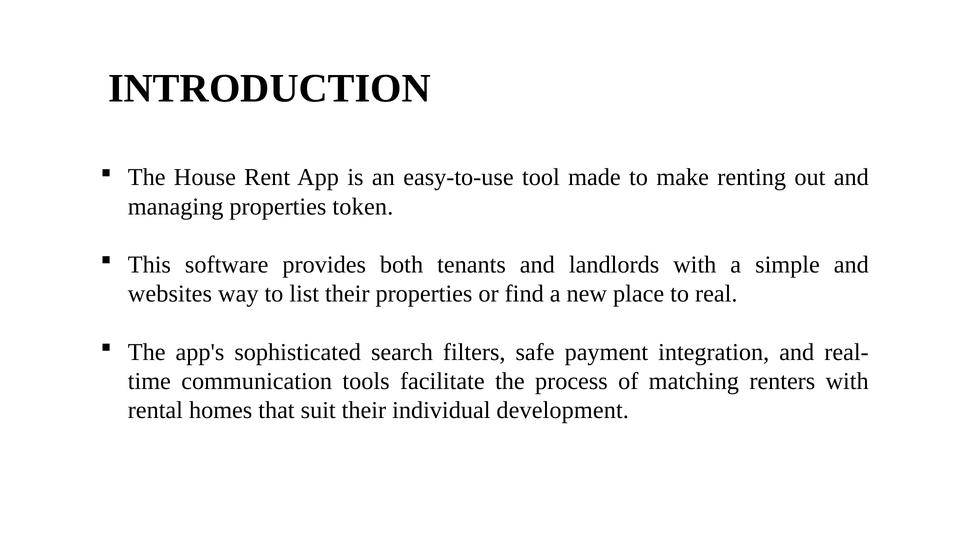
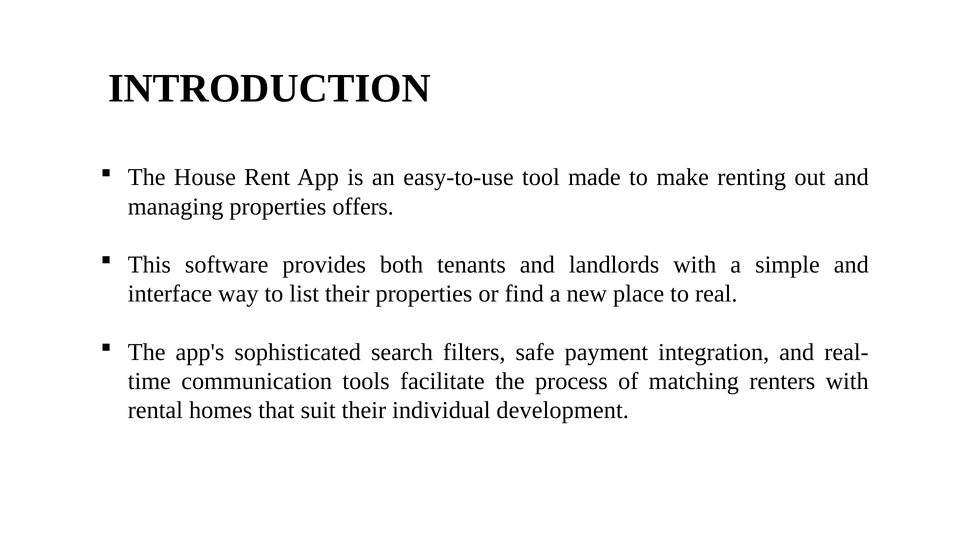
token: token -> offers (363, 206)
websites: websites -> interface (170, 294)
